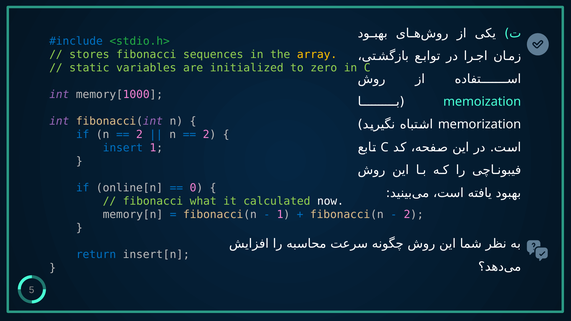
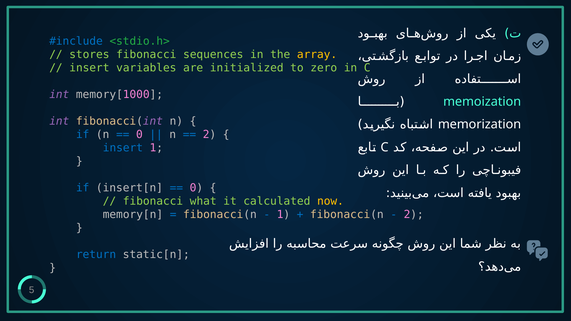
static: static -> insert (89, 68)
2: 2 -> 0 (139, 135)
online[n: online[n -> insert[n (129, 188)
now colour: white -> yellow (330, 201)
insert[n: insert[n -> static[n (156, 255)
